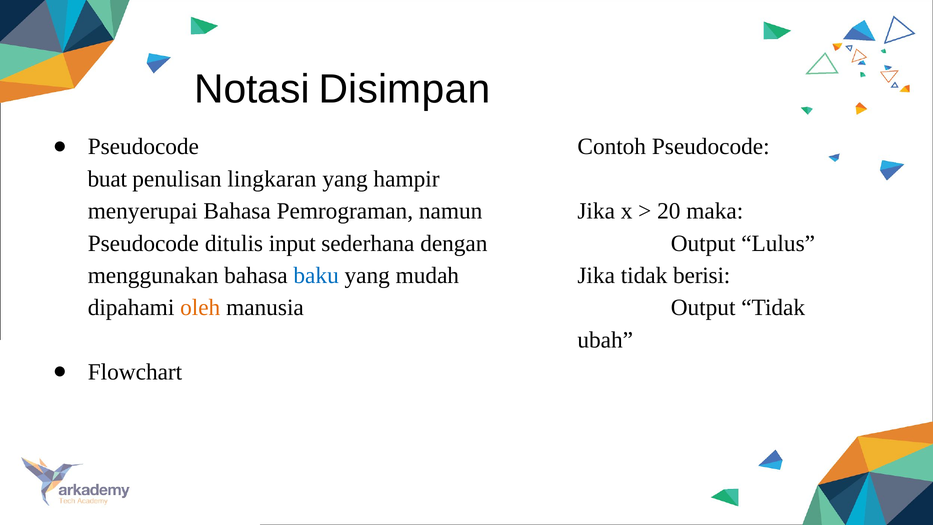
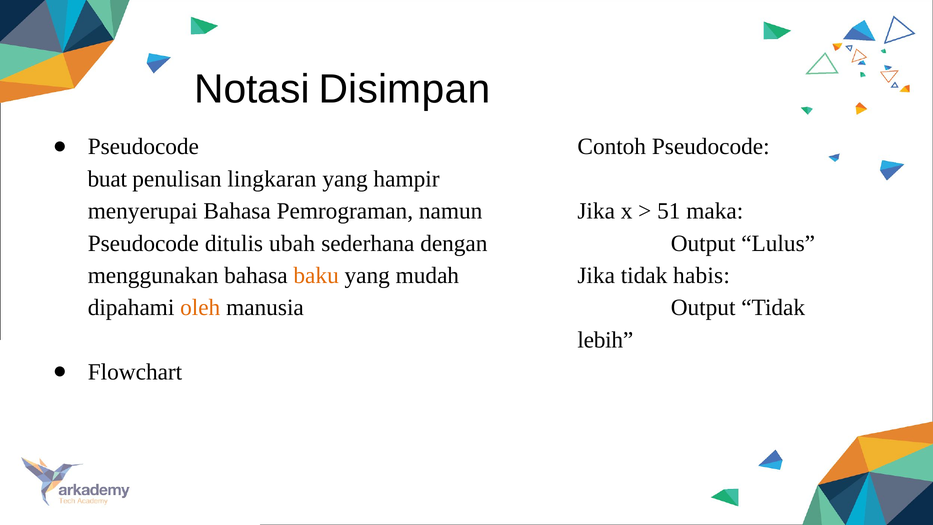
20: 20 -> 51 (669, 211)
input: input -> ubah (292, 243)
baku colour: blue -> orange (316, 275)
berisi: berisi -> habis (701, 275)
ubah: ubah -> lebih (605, 340)
